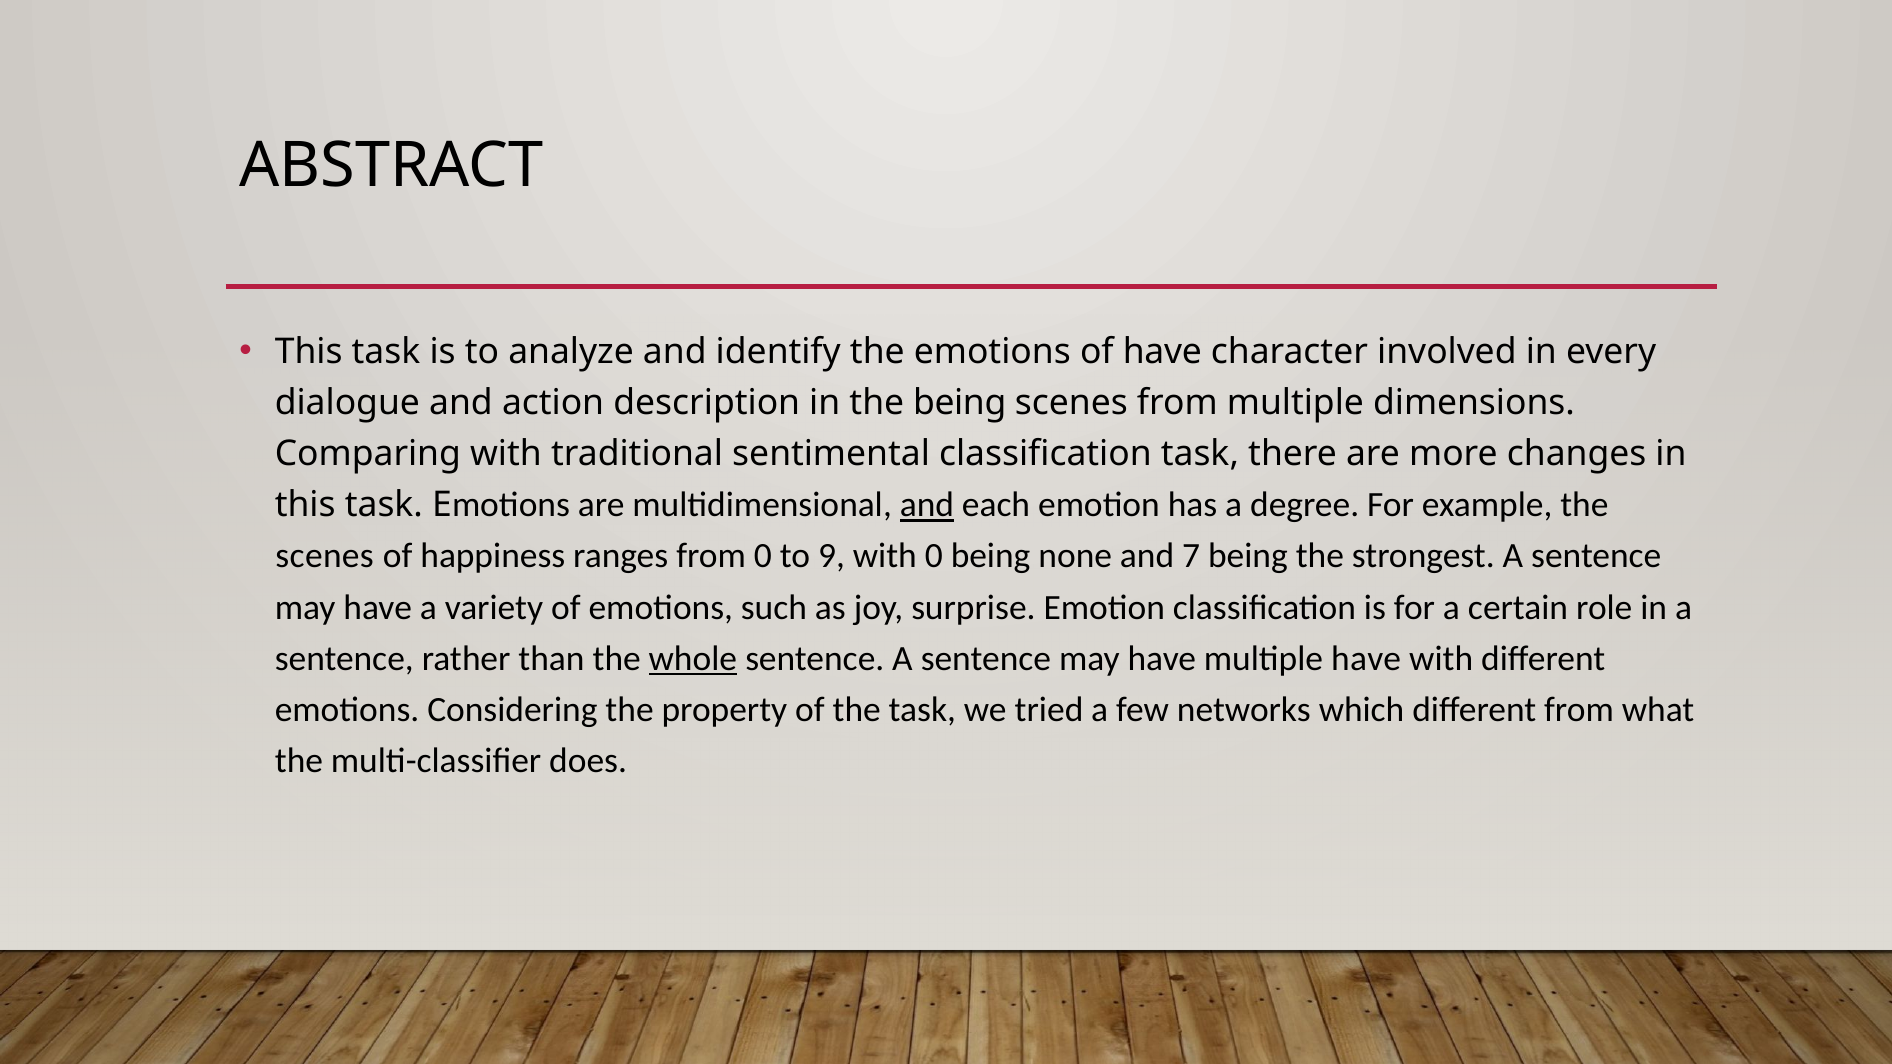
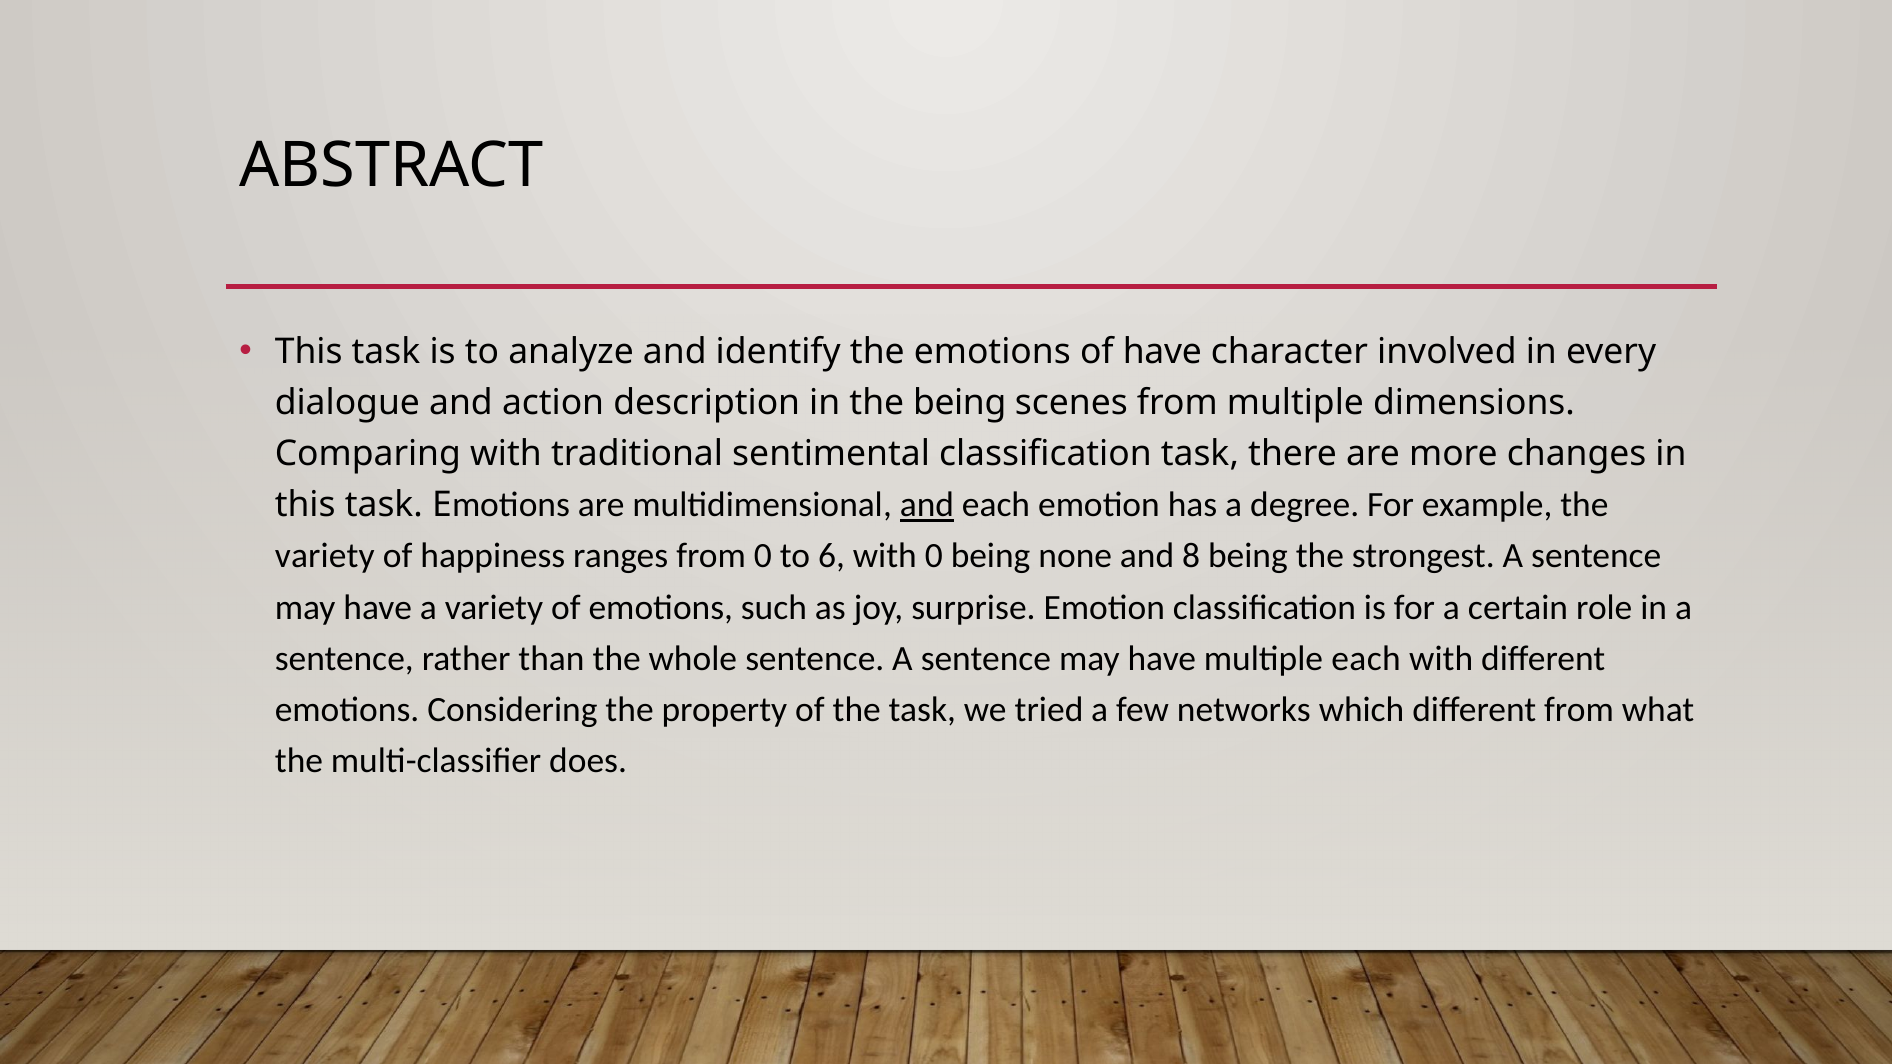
scenes: scenes -> variety (325, 556)
9: 9 -> 6 (832, 556)
7: 7 -> 8 (1191, 556)
whole underline: present -> none (693, 659)
multiple have: have -> each (1366, 659)
